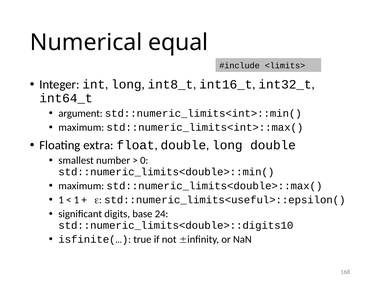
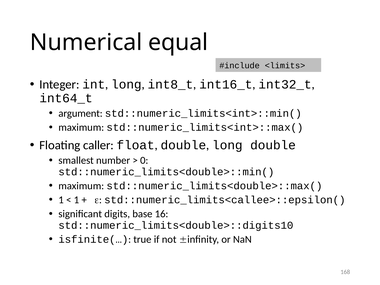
extra: extra -> caller (99, 145)
std::numeric_limits<useful>::epsilon(: std::numeric_limits<useful>::epsilon( -> std::numeric_limits<callee>::epsilon( (225, 200)
24: 24 -> 16 (162, 214)
